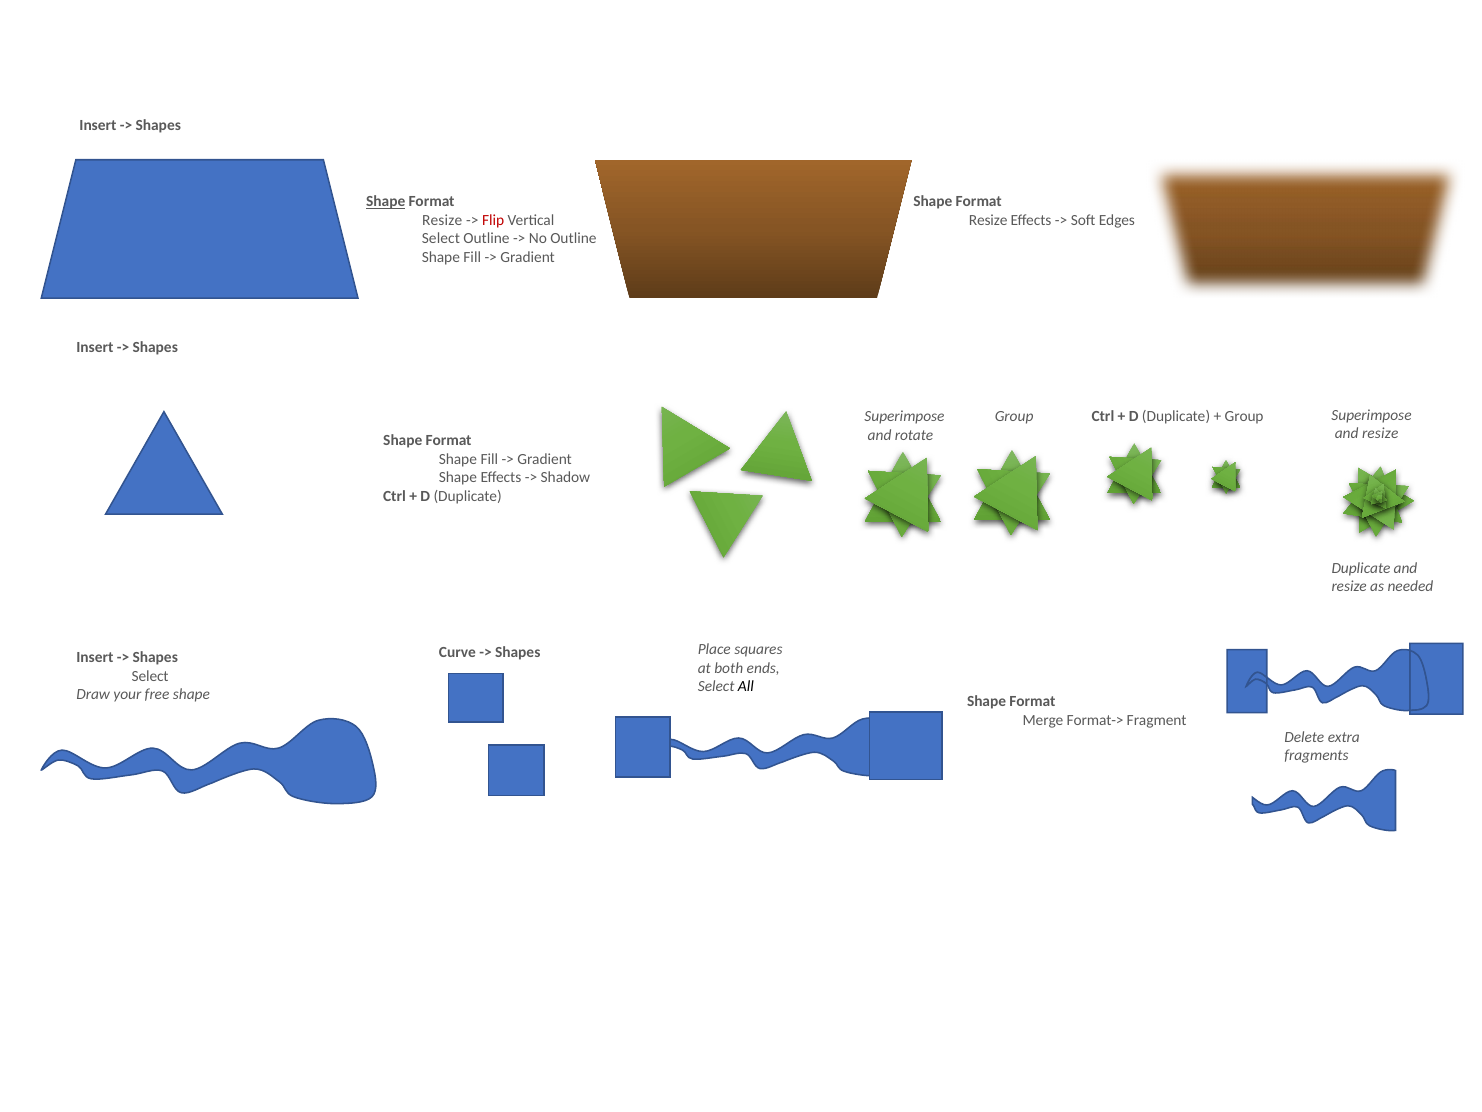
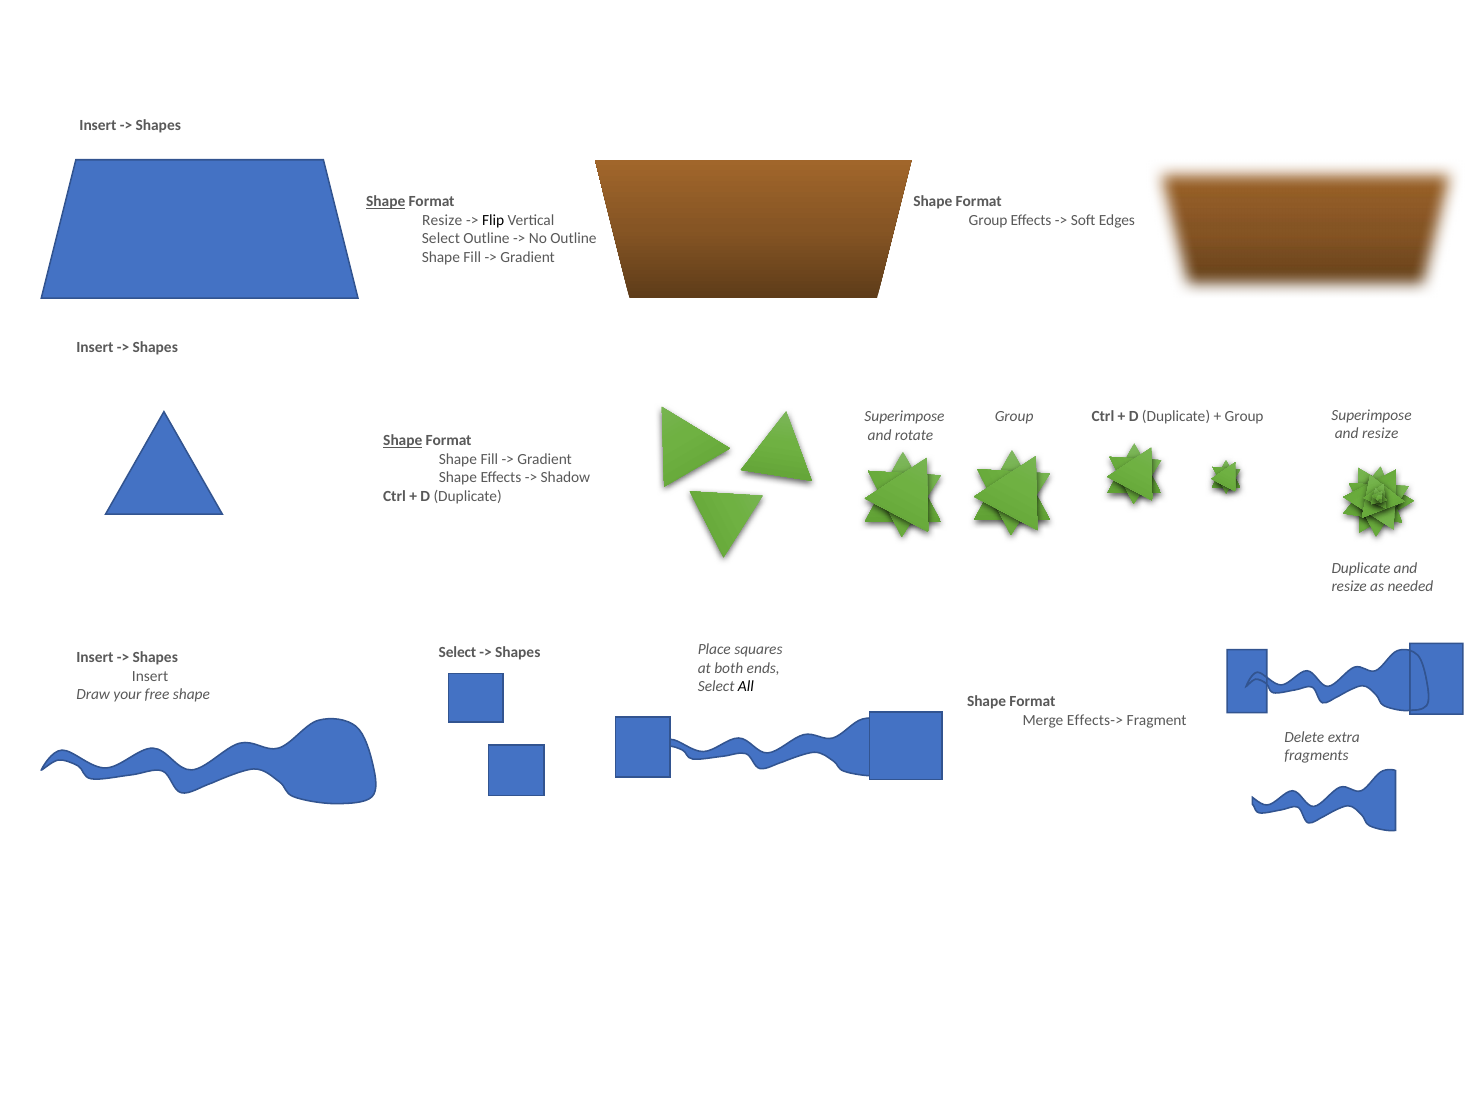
Flip colour: red -> black (493, 220)
Resize: Resize -> Group (988, 220)
Shape underline: none -> present (403, 441)
Curve: Curve -> Select (457, 652)
Select: Select -> Insert (150, 676)
Format->: Format-> -> Effects-> (1095, 720)
